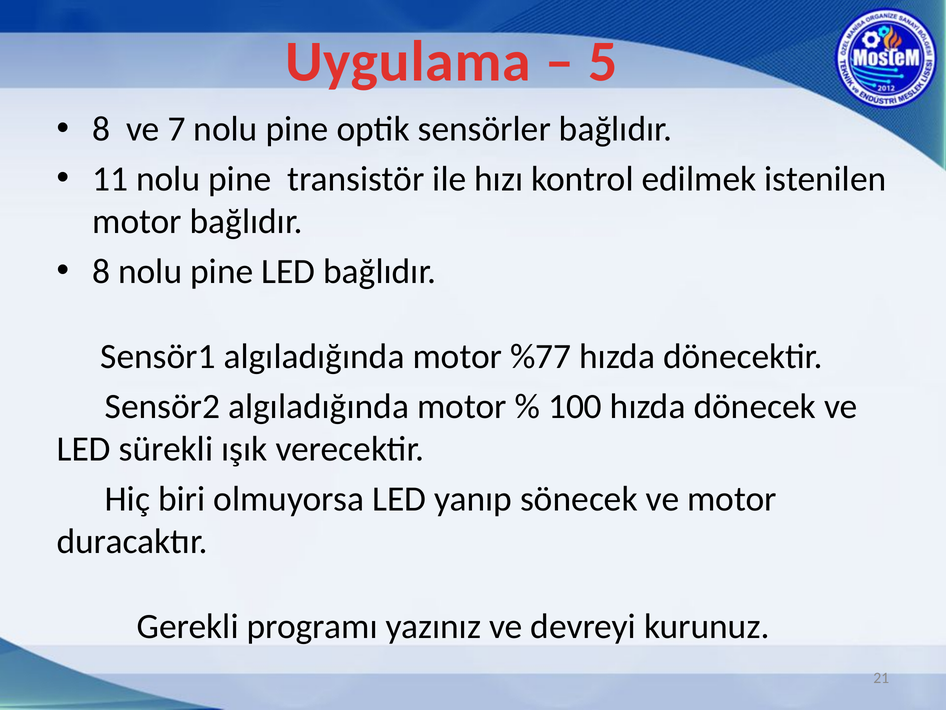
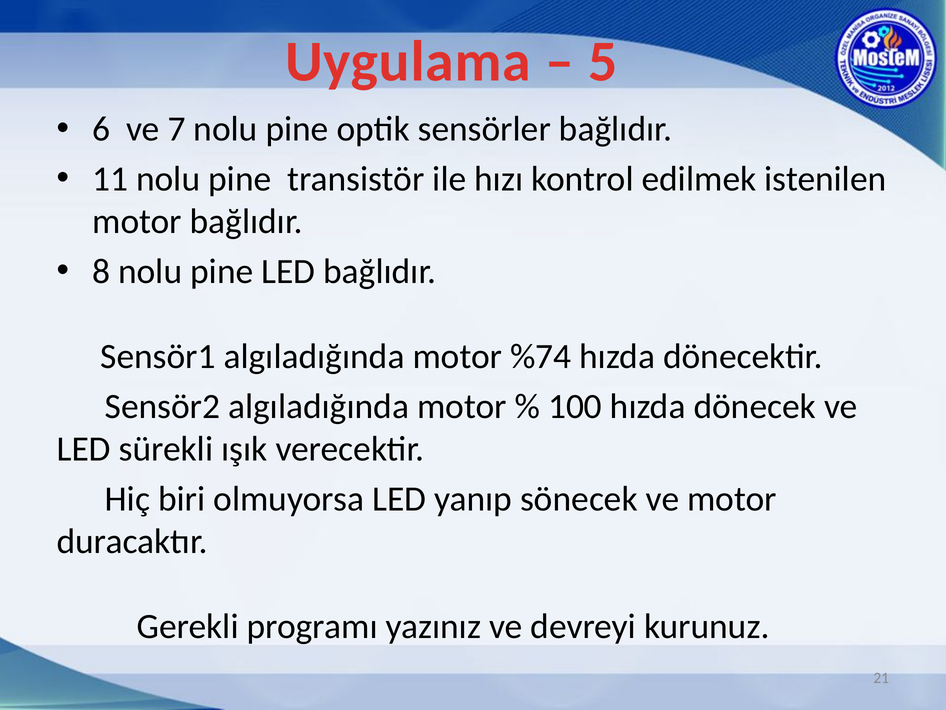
8: 8 -> 6 (101, 129)
%77: %77 -> %74 (541, 356)
